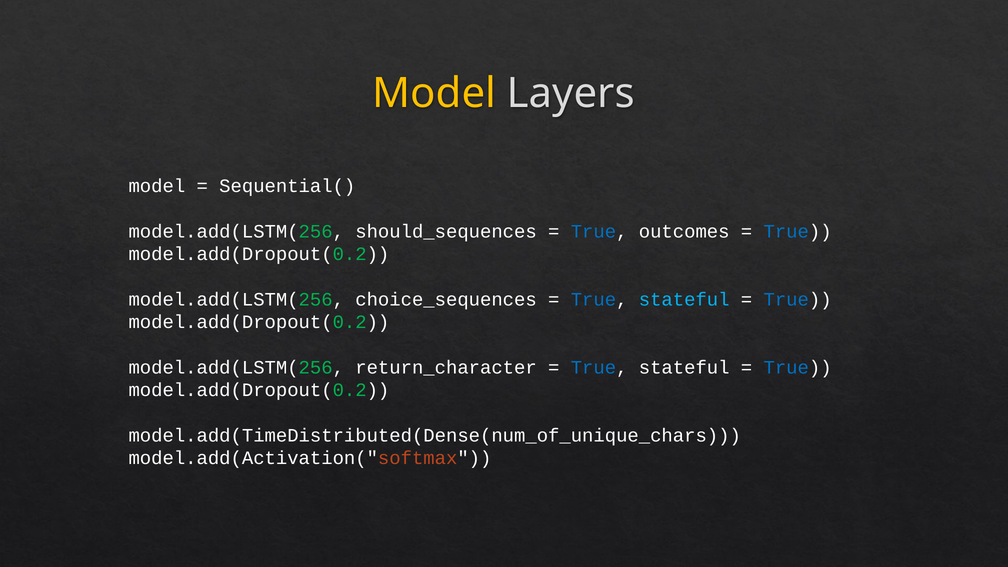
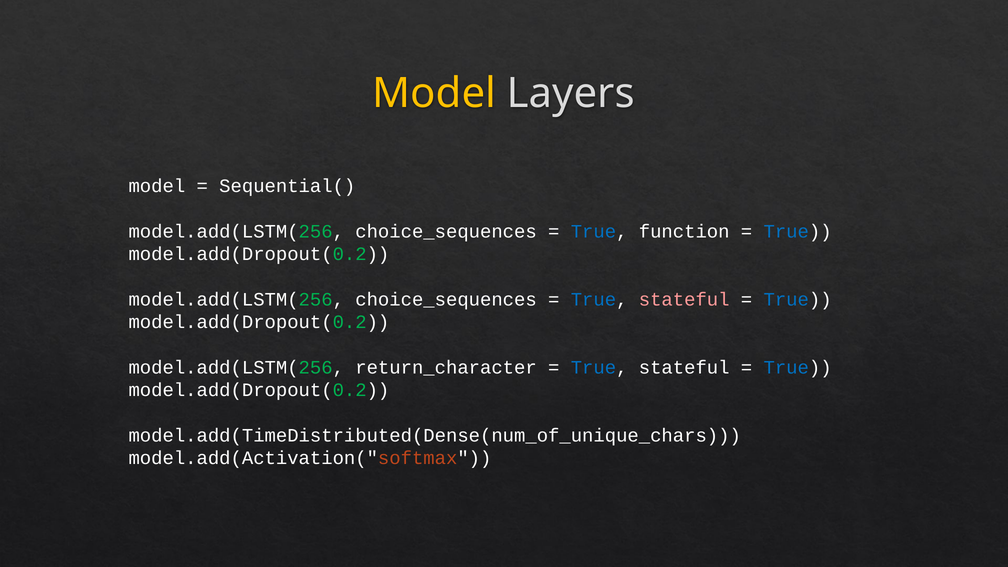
should_sequences: should_sequences -> choice_sequences (446, 231)
outcomes: outcomes -> function (684, 231)
stateful colour: light blue -> pink (684, 299)
